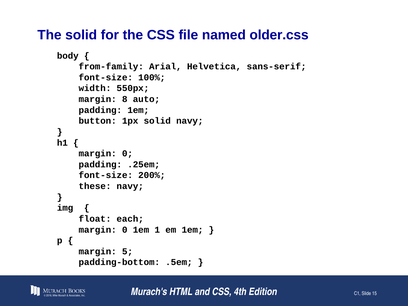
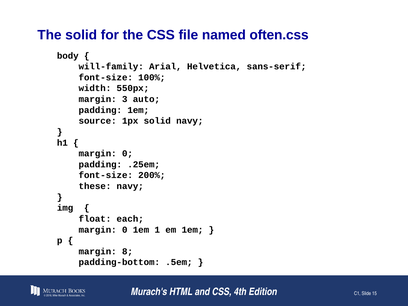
older.css: older.css -> often.css (279, 35)
from-family: from-family -> will-family (111, 67)
8: 8 -> 3 (125, 99)
button: button -> source (98, 121)
5: 5 -> 8 (127, 251)
